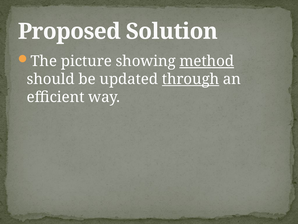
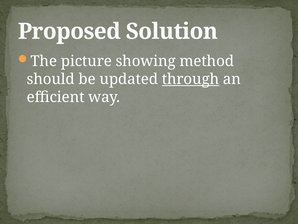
method underline: present -> none (207, 61)
